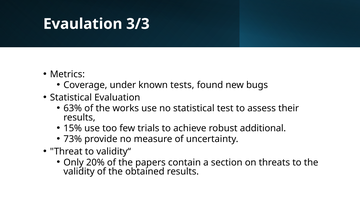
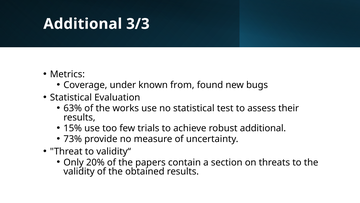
Evaulation: Evaulation -> Additional (83, 24)
tests: tests -> from (182, 85)
